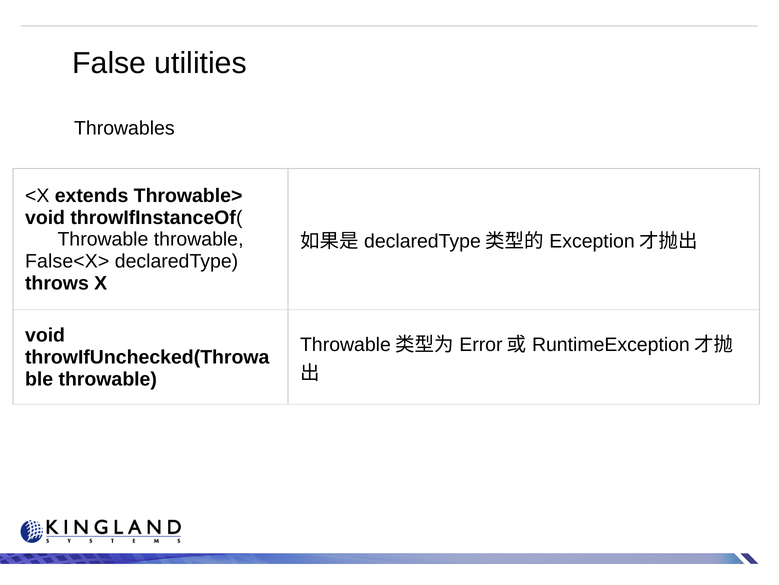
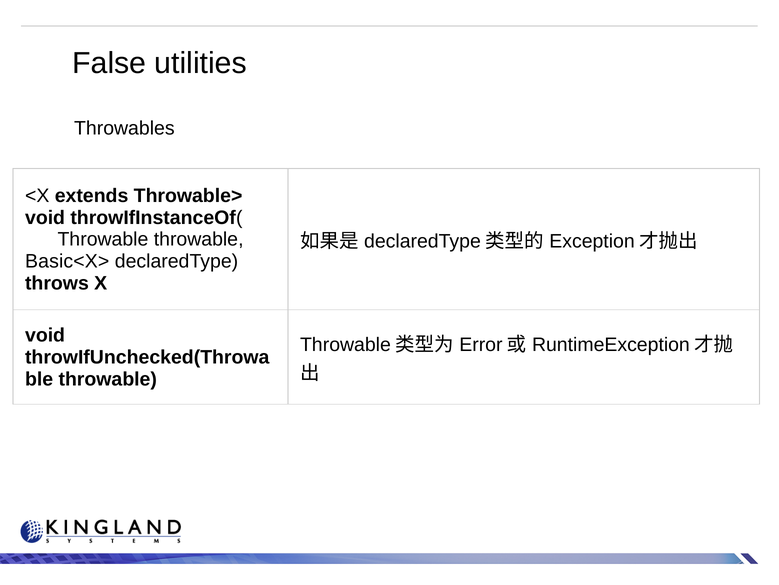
False<X>: False<X> -> Basic<X> (67, 261)
